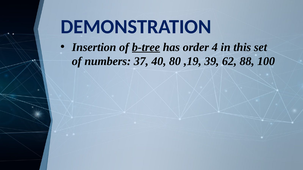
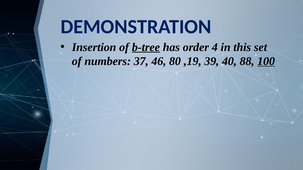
40: 40 -> 46 (159, 61)
62: 62 -> 40 (229, 61)
100 underline: none -> present (266, 61)
